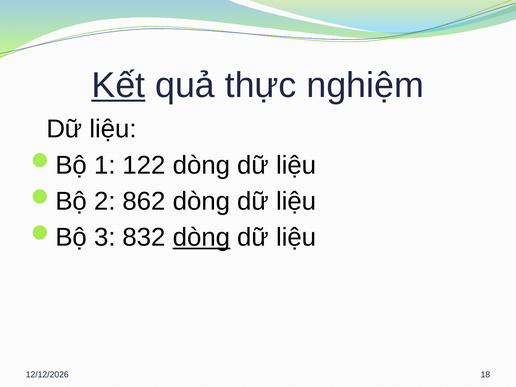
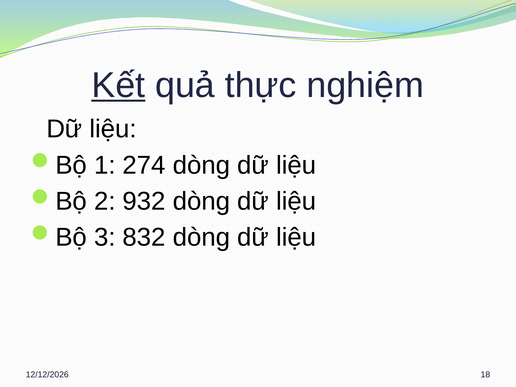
122: 122 -> 274 (144, 165)
862: 862 -> 932 (144, 201)
dòng underline: present -> none (201, 237)
